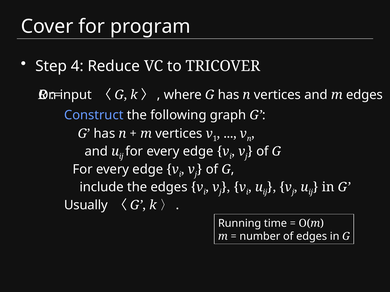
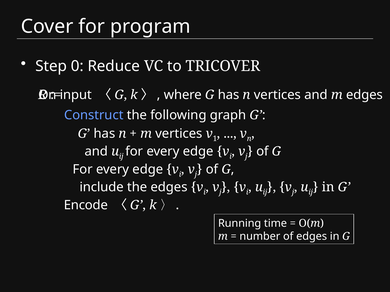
4: 4 -> 0 (77, 66)
Usually: Usually -> Encode (86, 205)
